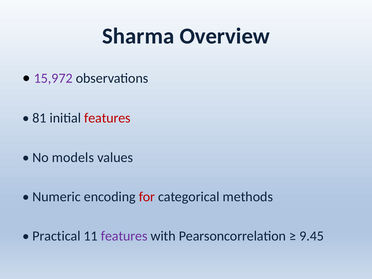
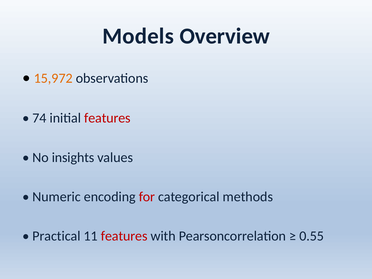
Sharma: Sharma -> Models (138, 36)
15,972 colour: purple -> orange (53, 78)
81: 81 -> 74 (39, 118)
models: models -> insights (73, 157)
features colour: purple -> red (124, 236)
9.45: 9.45 -> 0.55 (312, 236)
